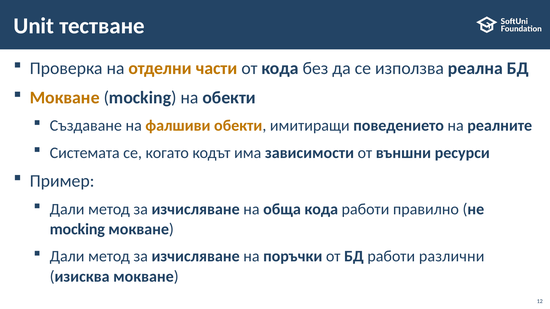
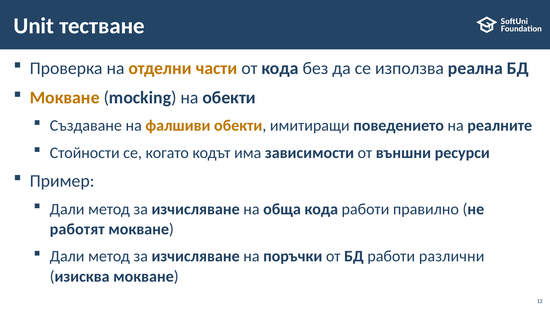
Системата: Системата -> Стойности (85, 153)
mocking: mocking -> работят (77, 230)
